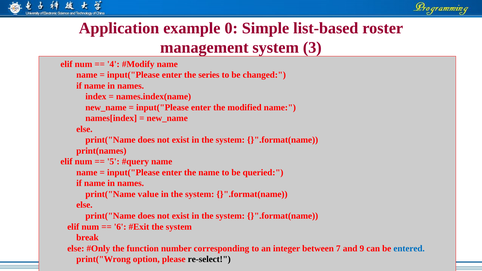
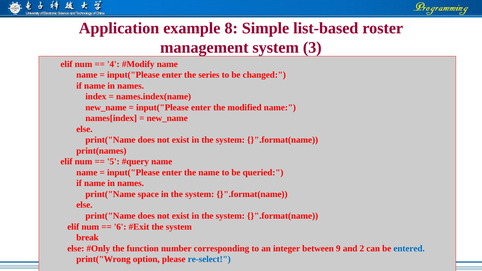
0: 0 -> 8 (231, 28)
value: value -> space (148, 194)
7: 7 -> 9 (338, 248)
9: 9 -> 2 (362, 248)
re-select colour: black -> blue (209, 259)
